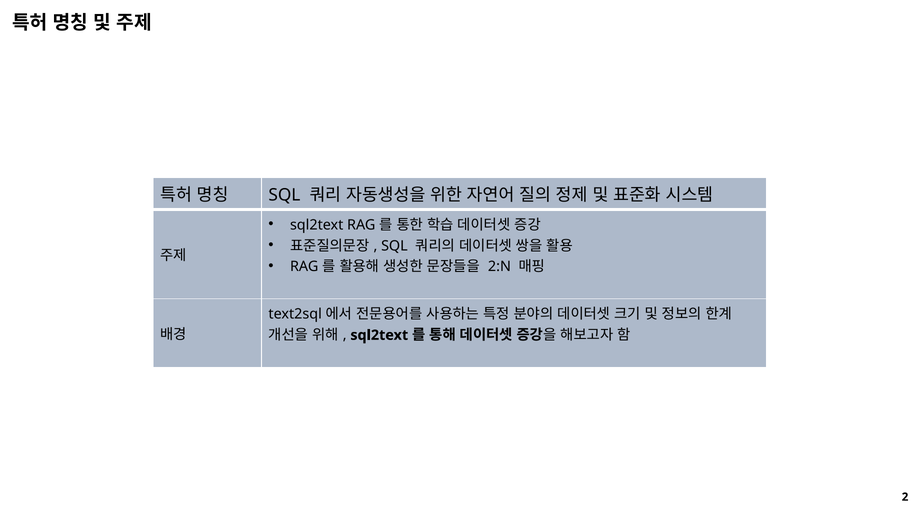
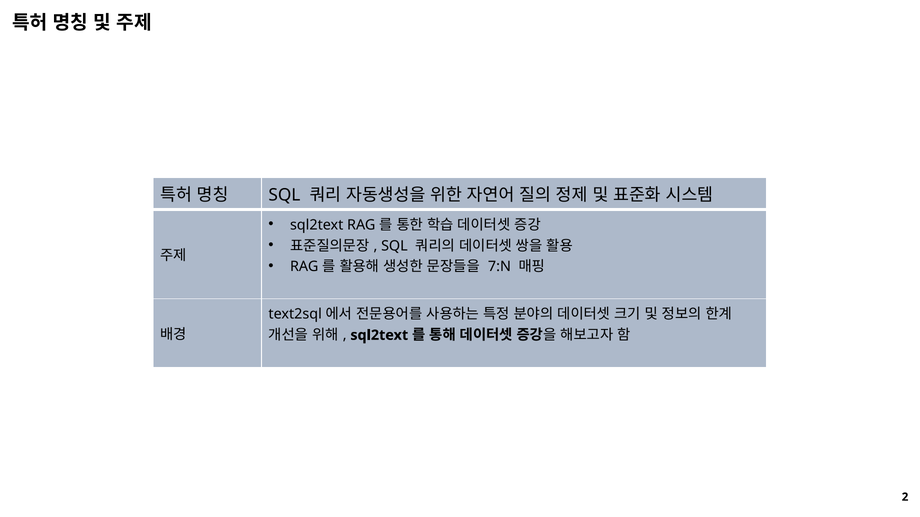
2:N: 2:N -> 7:N (499, 267)
